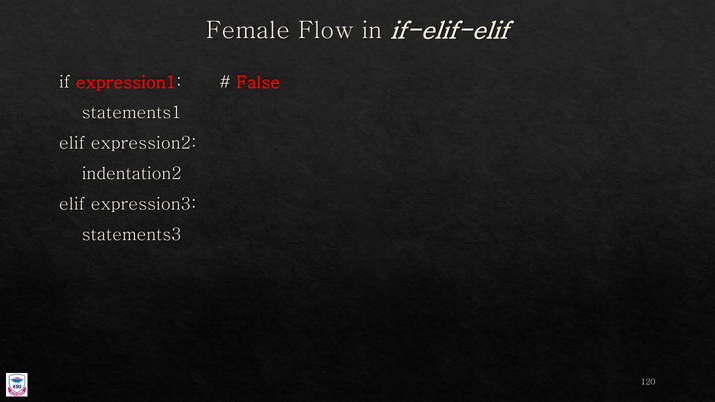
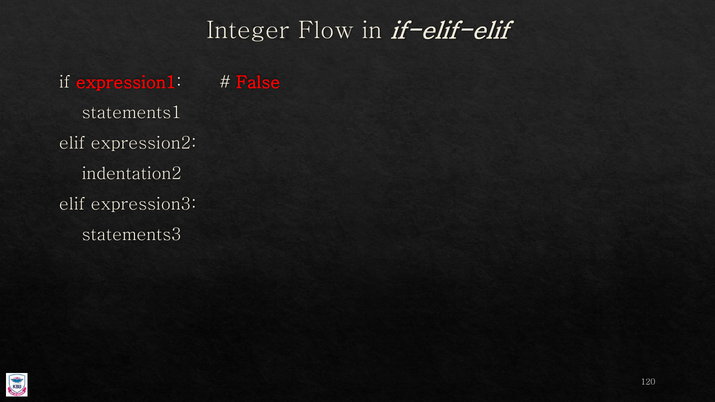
Female: Female -> Integer (248, 30)
